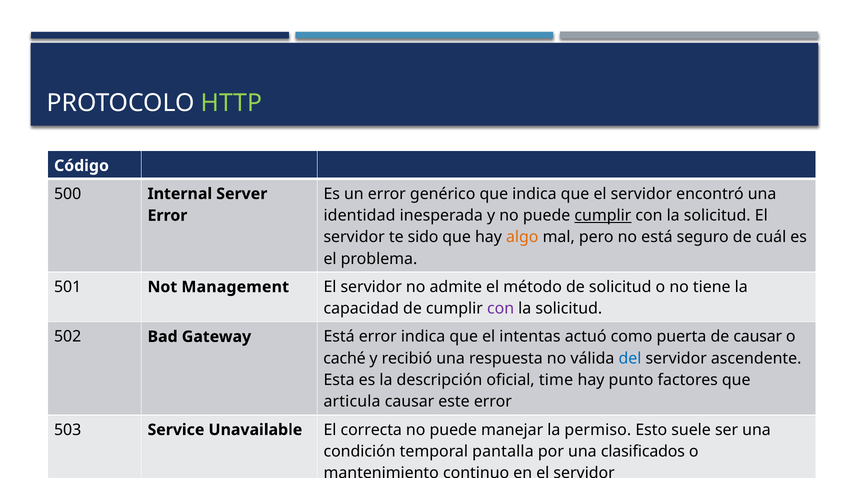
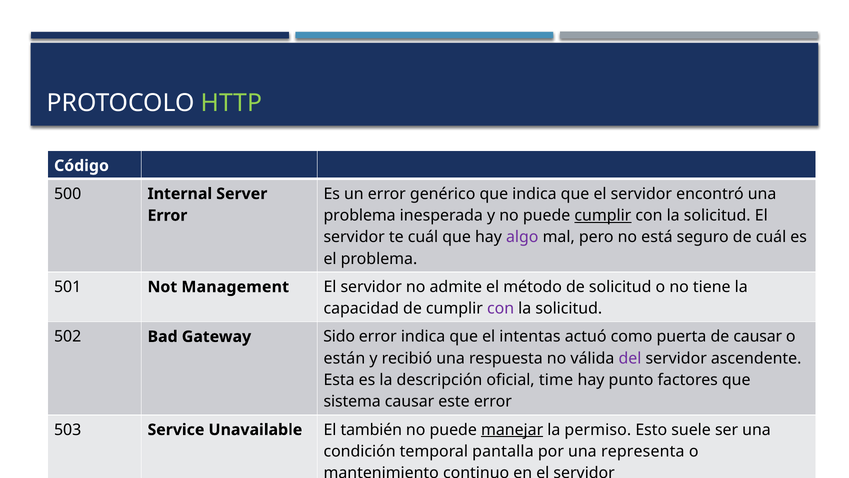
identidad: identidad -> problema (360, 215)
te sido: sido -> cuál (423, 237)
algo colour: orange -> purple (522, 237)
Gateway Está: Está -> Sido (339, 336)
caché: caché -> están (344, 358)
del colour: blue -> purple (630, 358)
articula: articula -> sistema (352, 401)
correcta: correcta -> también (371, 429)
manejar underline: none -> present (512, 429)
clasificados: clasificados -> representa (643, 451)
